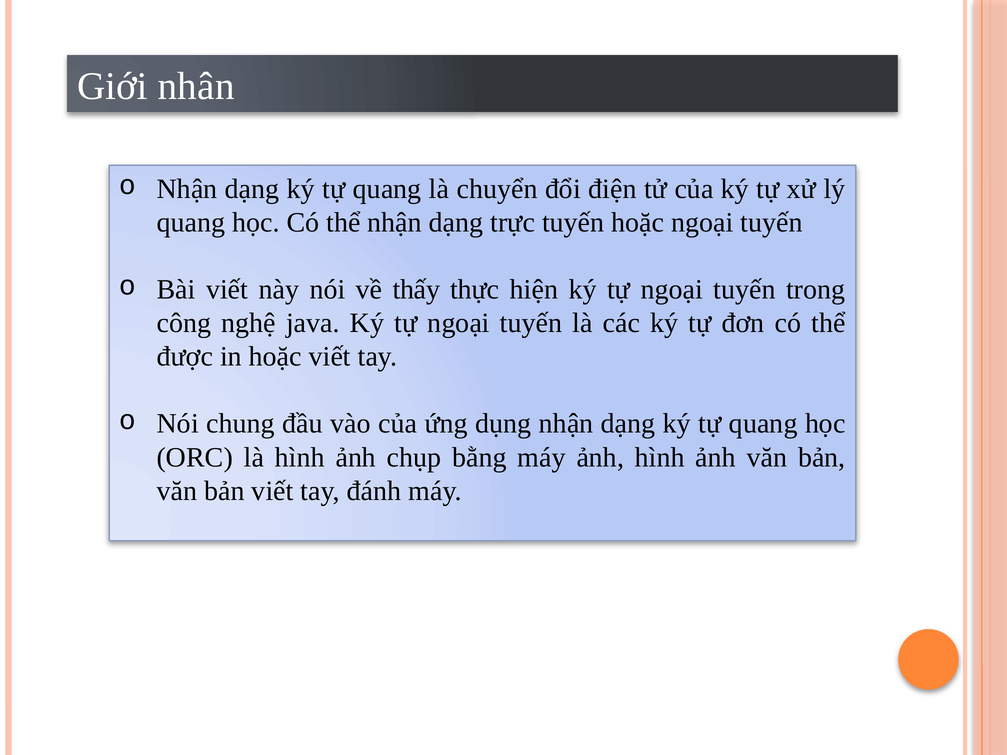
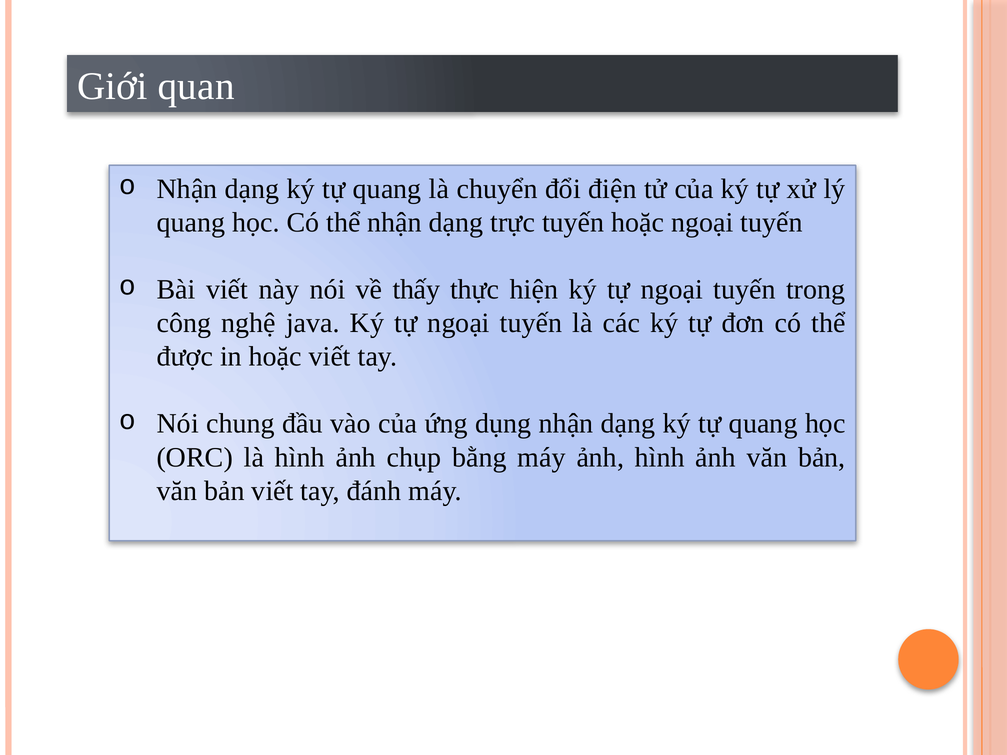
nhân: nhân -> quan (196, 86)
